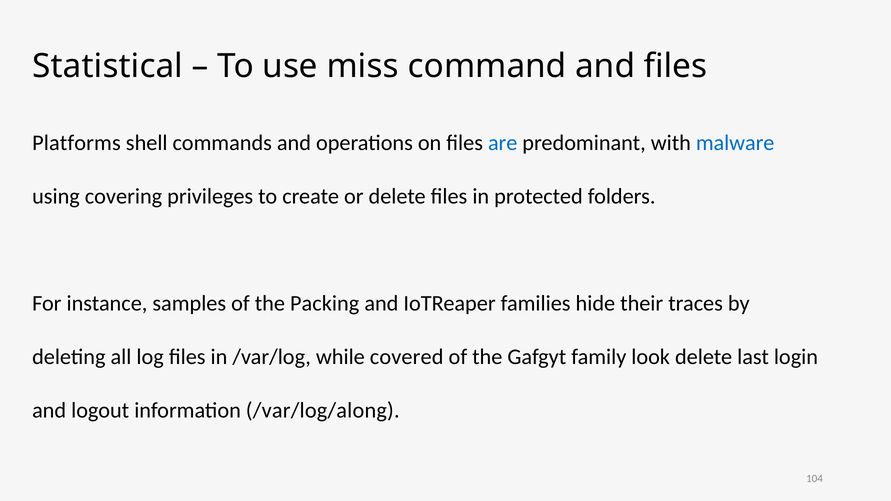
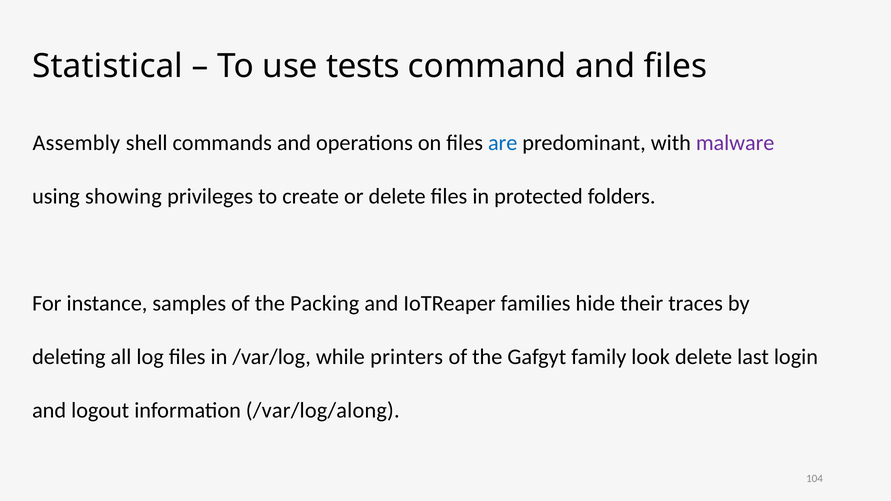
miss: miss -> tests (363, 66)
Platforms: Platforms -> Assembly (76, 143)
malware colour: blue -> purple (735, 143)
covering: covering -> showing (123, 197)
covered: covered -> printers (407, 357)
